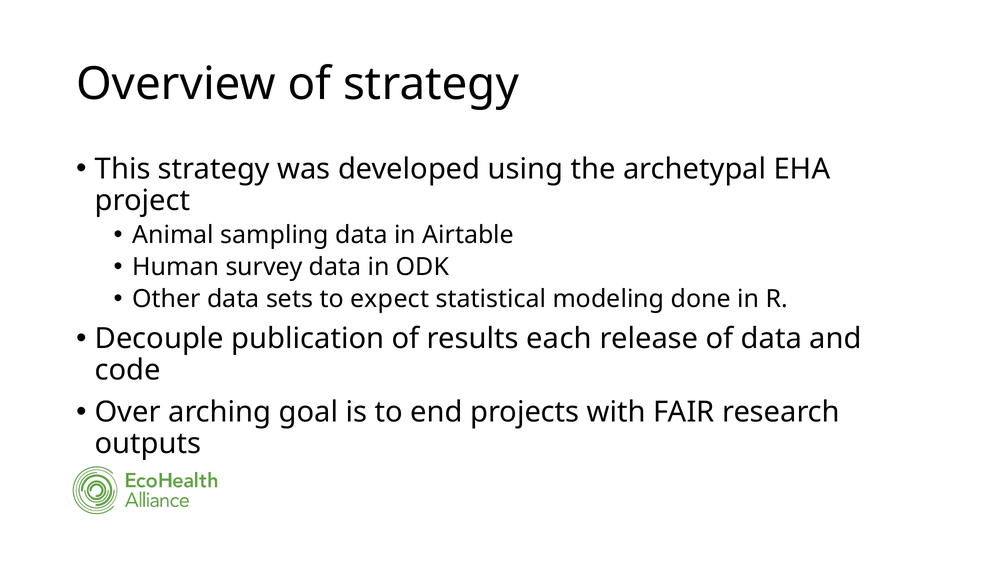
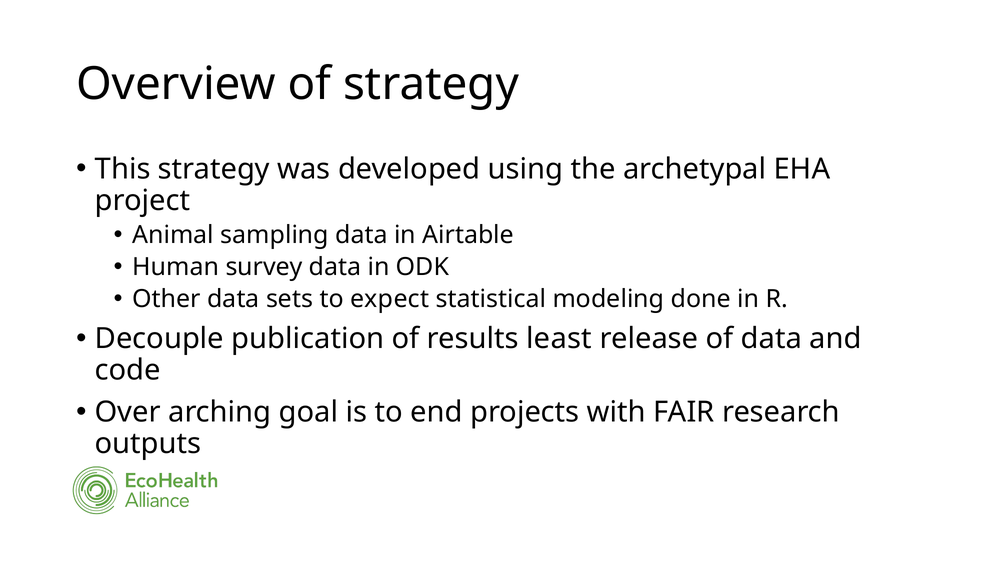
each: each -> least (559, 339)
